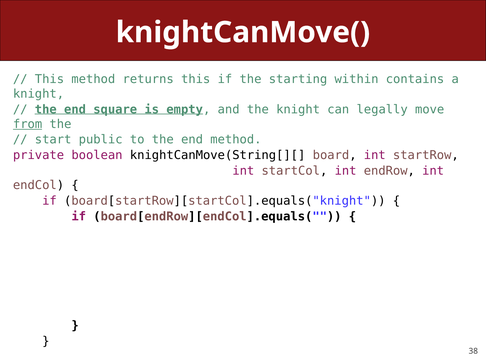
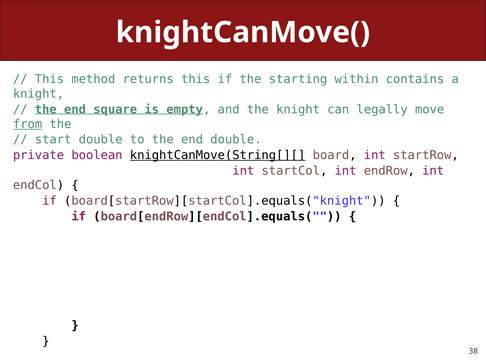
start public: public -> double (101, 140)
end method: method -> double (236, 140)
knightCanMove(String[][ underline: none -> present (218, 155)
